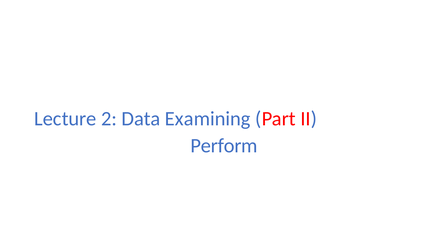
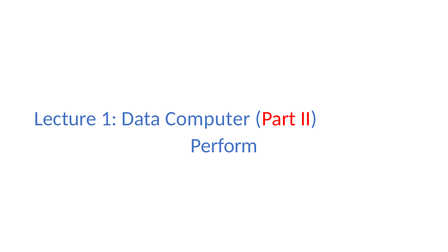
2: 2 -> 1 (109, 119)
Examining: Examining -> Computer (208, 119)
